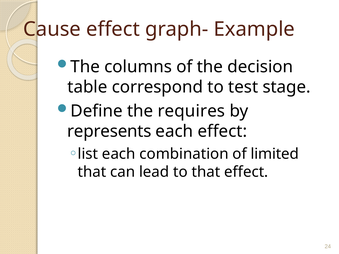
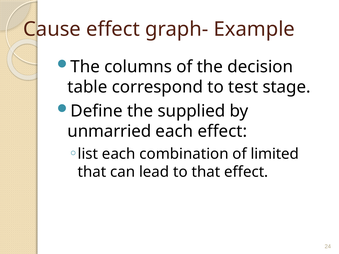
requires: requires -> supplied (191, 111)
represents: represents -> unmarried (109, 132)
